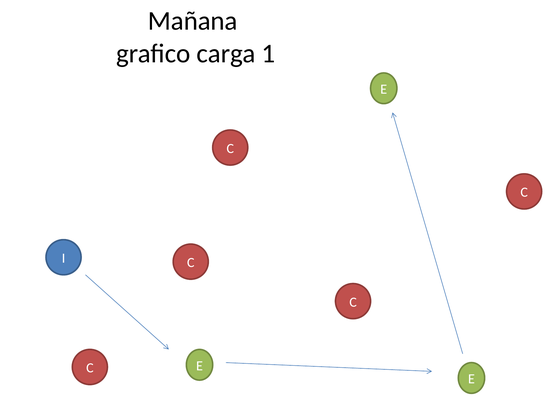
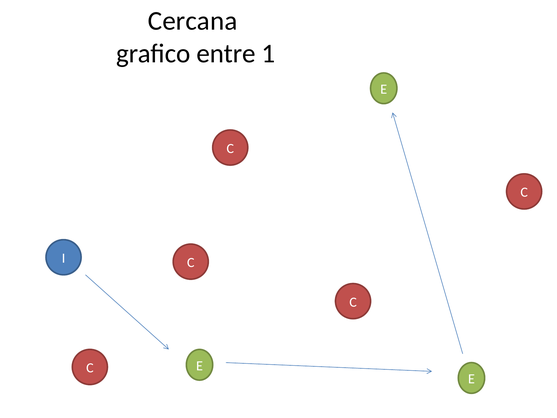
Mañana: Mañana -> Cercana (193, 21)
carga: carga -> entre (226, 53)
